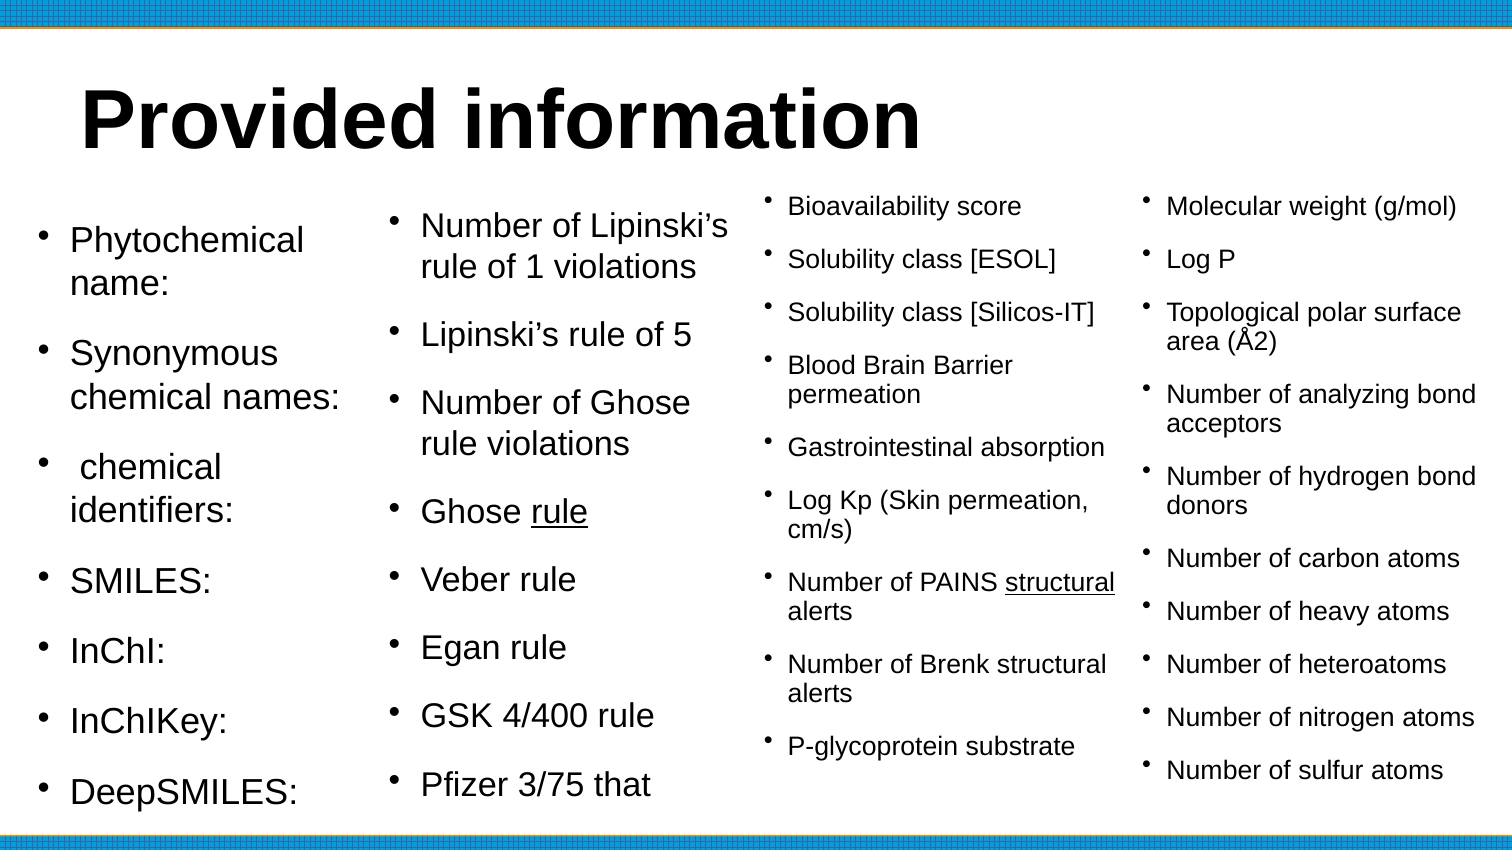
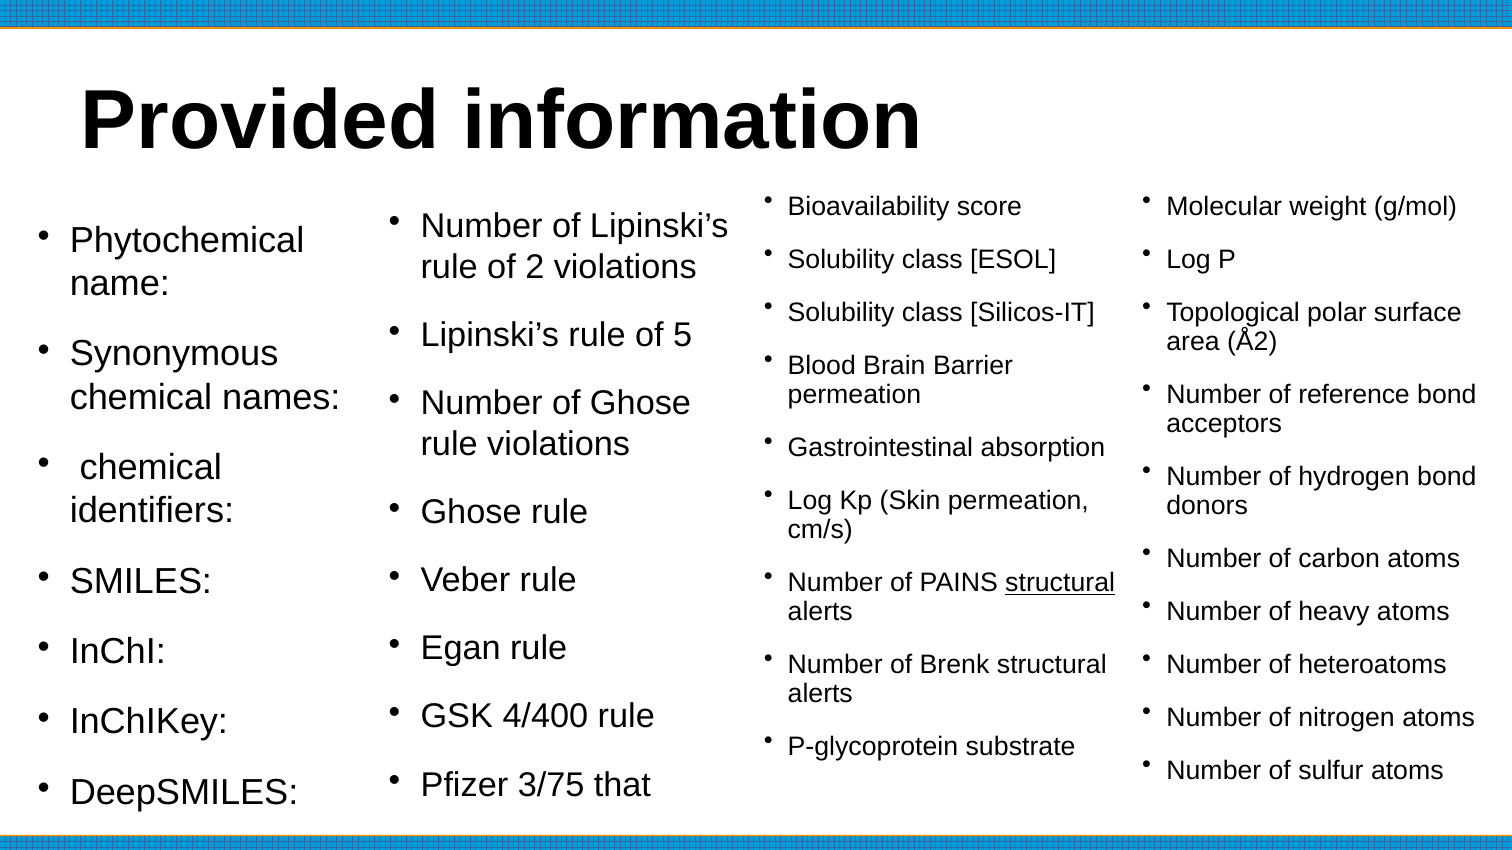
1: 1 -> 2 (535, 267)
analyzing: analyzing -> reference (1354, 395)
rule underline: present -> none (560, 513)
